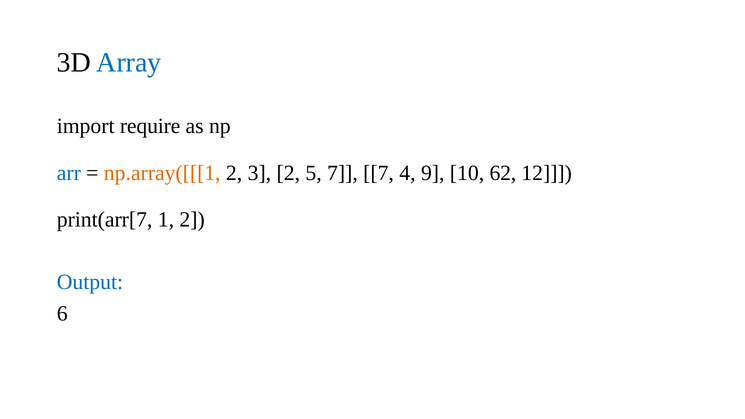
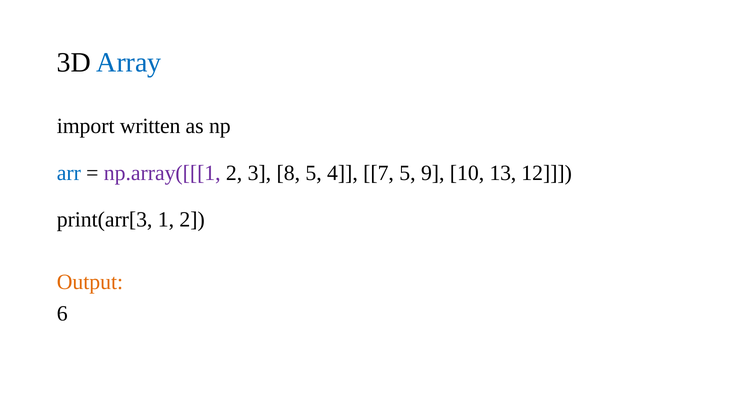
require: require -> written (150, 126)
np.array([[[1 colour: orange -> purple (162, 173)
3 2: 2 -> 8 (288, 173)
5 7: 7 -> 4 (342, 173)
7 4: 4 -> 5 (407, 173)
62: 62 -> 13 (503, 173)
print(arr[7: print(arr[7 -> print(arr[3 (105, 220)
Output colour: blue -> orange (90, 282)
